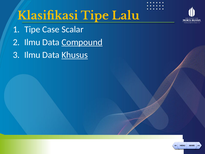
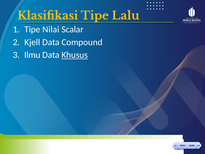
Case: Case -> Nilai (51, 29)
Ilmu: Ilmu -> Kjell (32, 42)
Compound underline: present -> none (82, 42)
